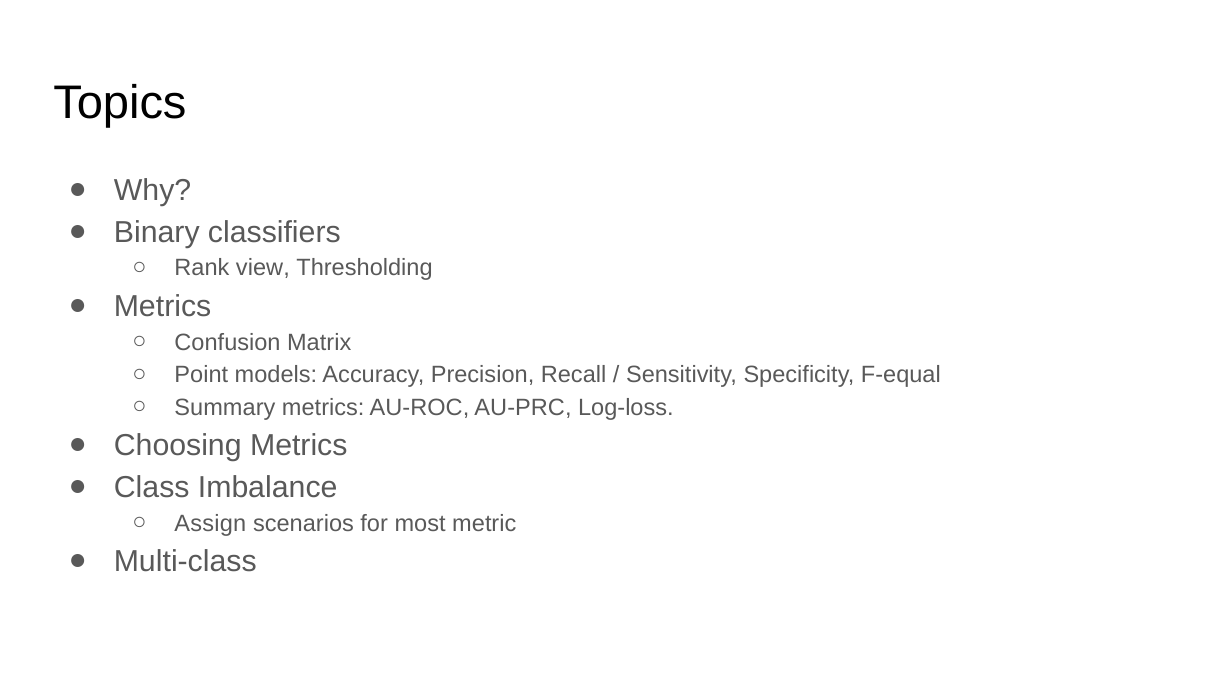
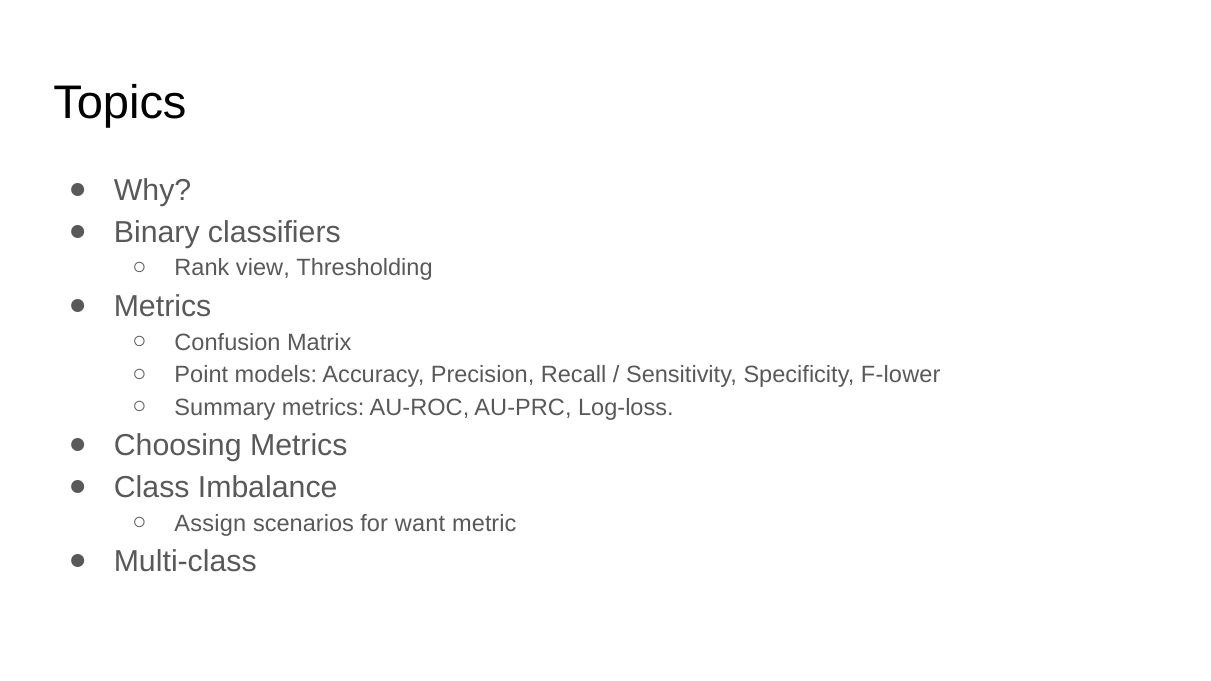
F-equal: F-equal -> F-lower (901, 375)
most: most -> want (420, 523)
